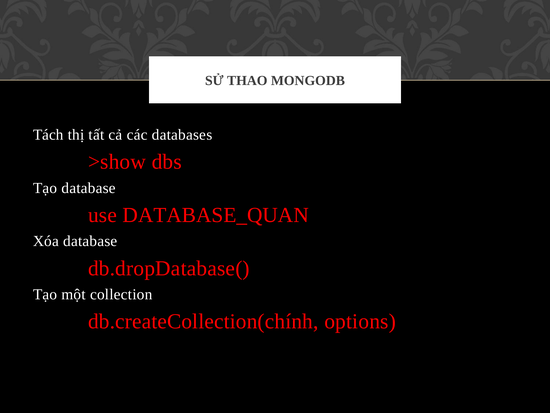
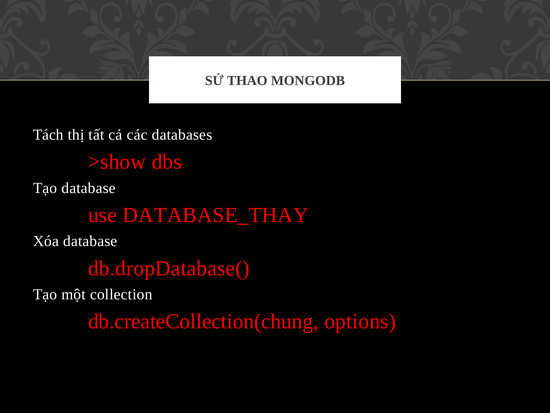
DATABASE_QUAN: DATABASE_QUAN -> DATABASE_THAY (216, 215)
db.createCollection(chính: db.createCollection(chính -> db.createCollection(chung (203, 321)
